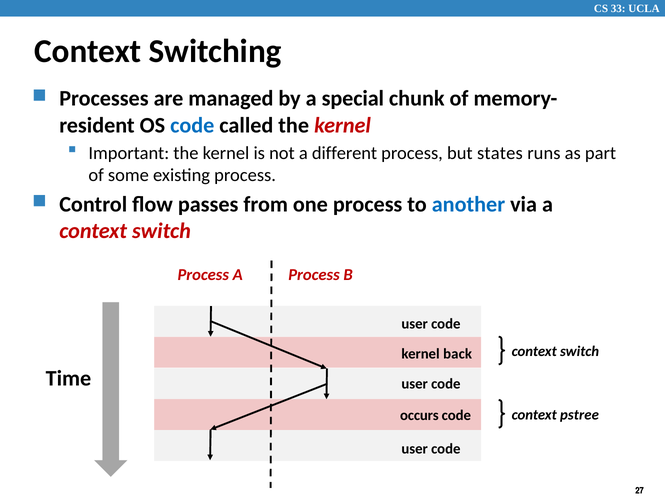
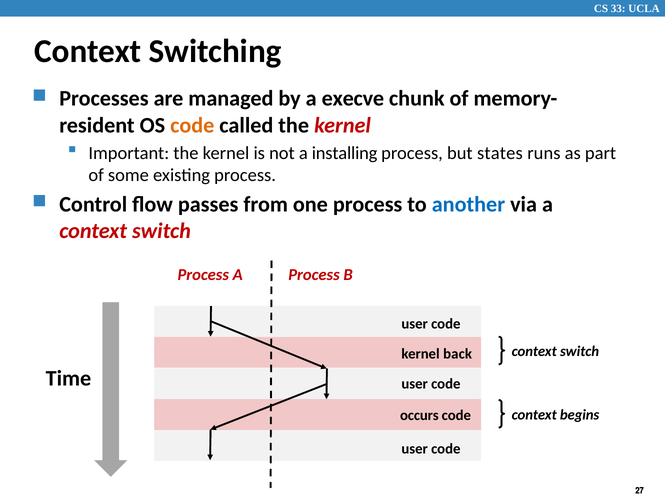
special: special -> execve (353, 99)
code colour: blue -> orange (192, 125)
different: different -> installing (345, 153)
pstree: pstree -> begins (580, 414)
